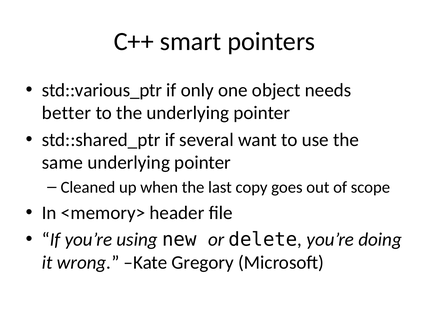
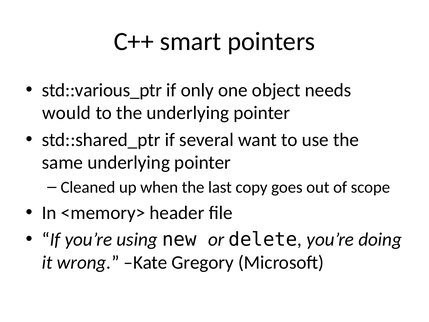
better: better -> would (67, 113)
